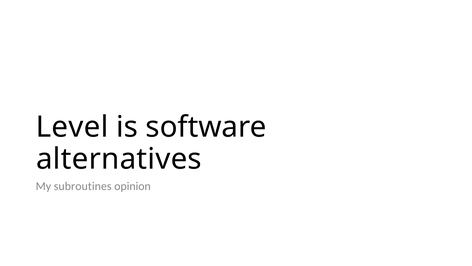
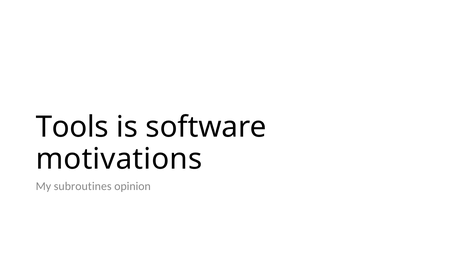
Level: Level -> Tools (72, 127)
alternatives: alternatives -> motivations (119, 159)
